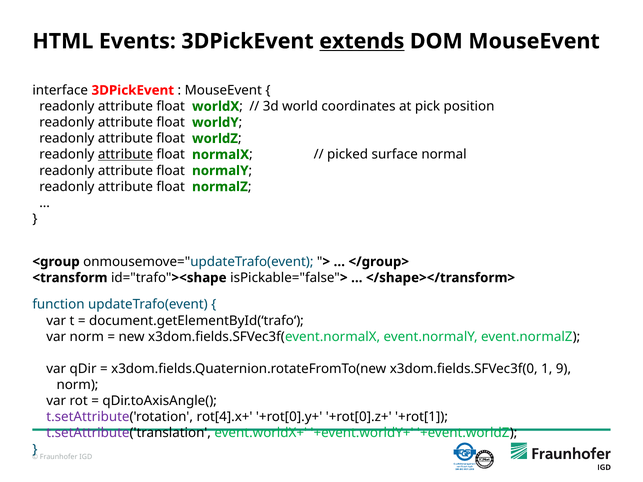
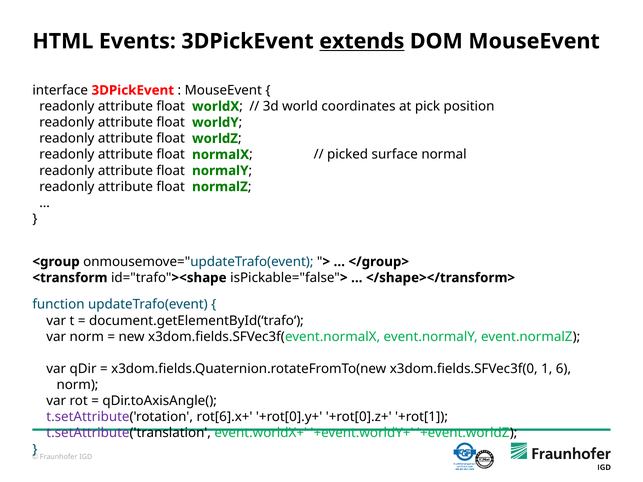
attribute underline: present -> none (125, 155)
9: 9 -> 6 (563, 369)
rot[4].x+: rot[4].x+ -> rot[6].x+ (224, 417)
